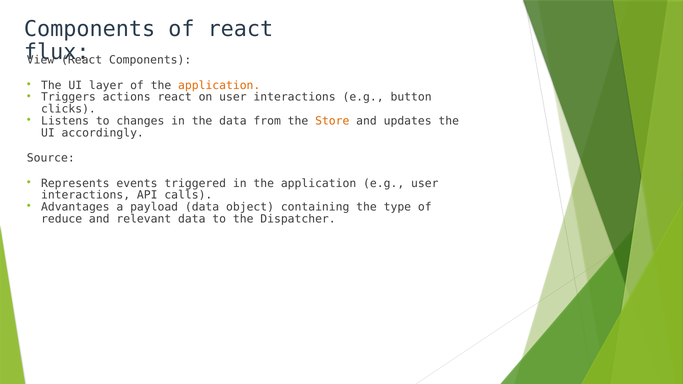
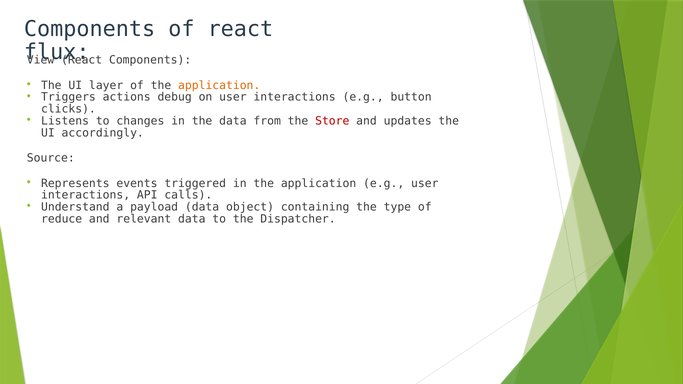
actions react: react -> debug (175, 97)
Store colour: orange -> red (332, 121)
Advantages: Advantages -> Understand (75, 207)
